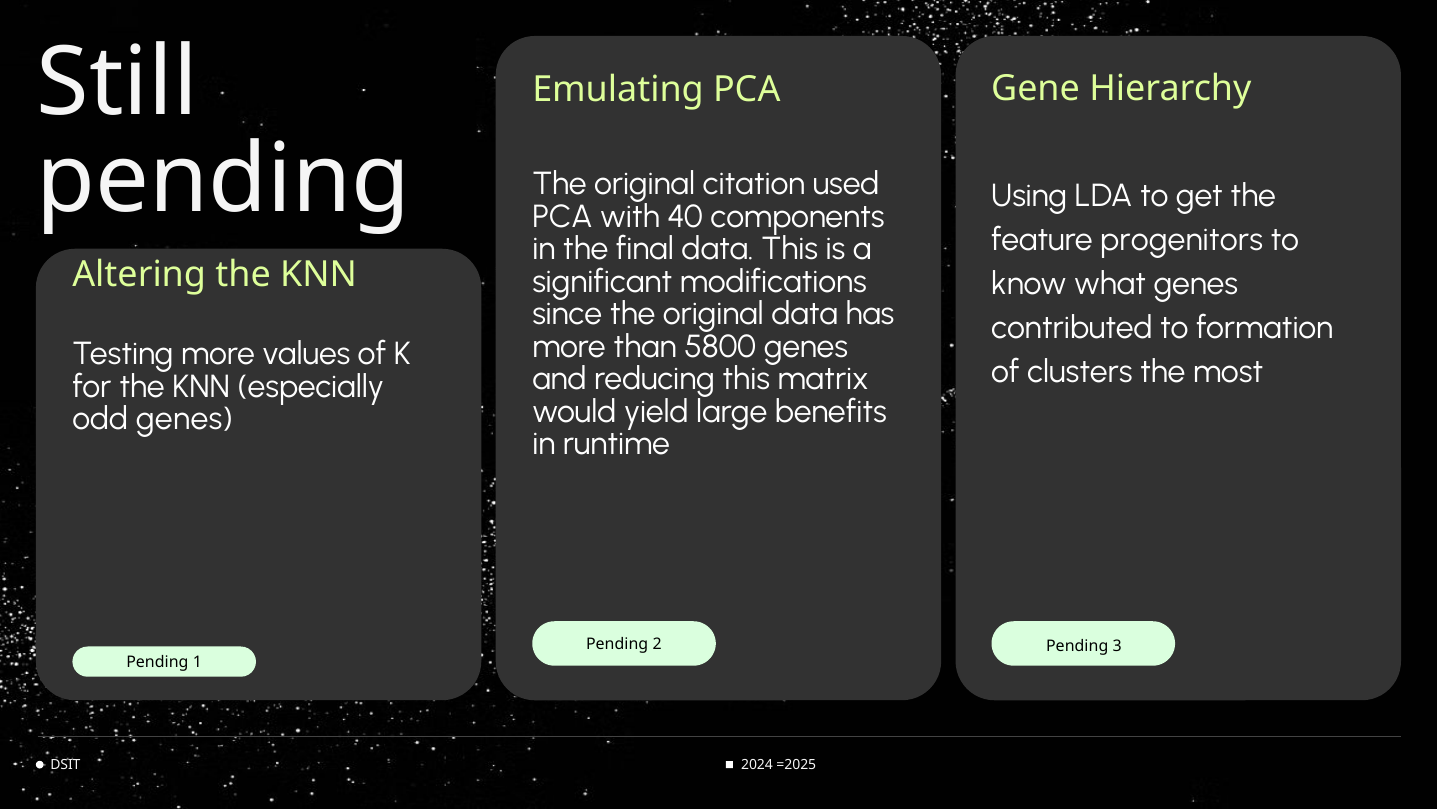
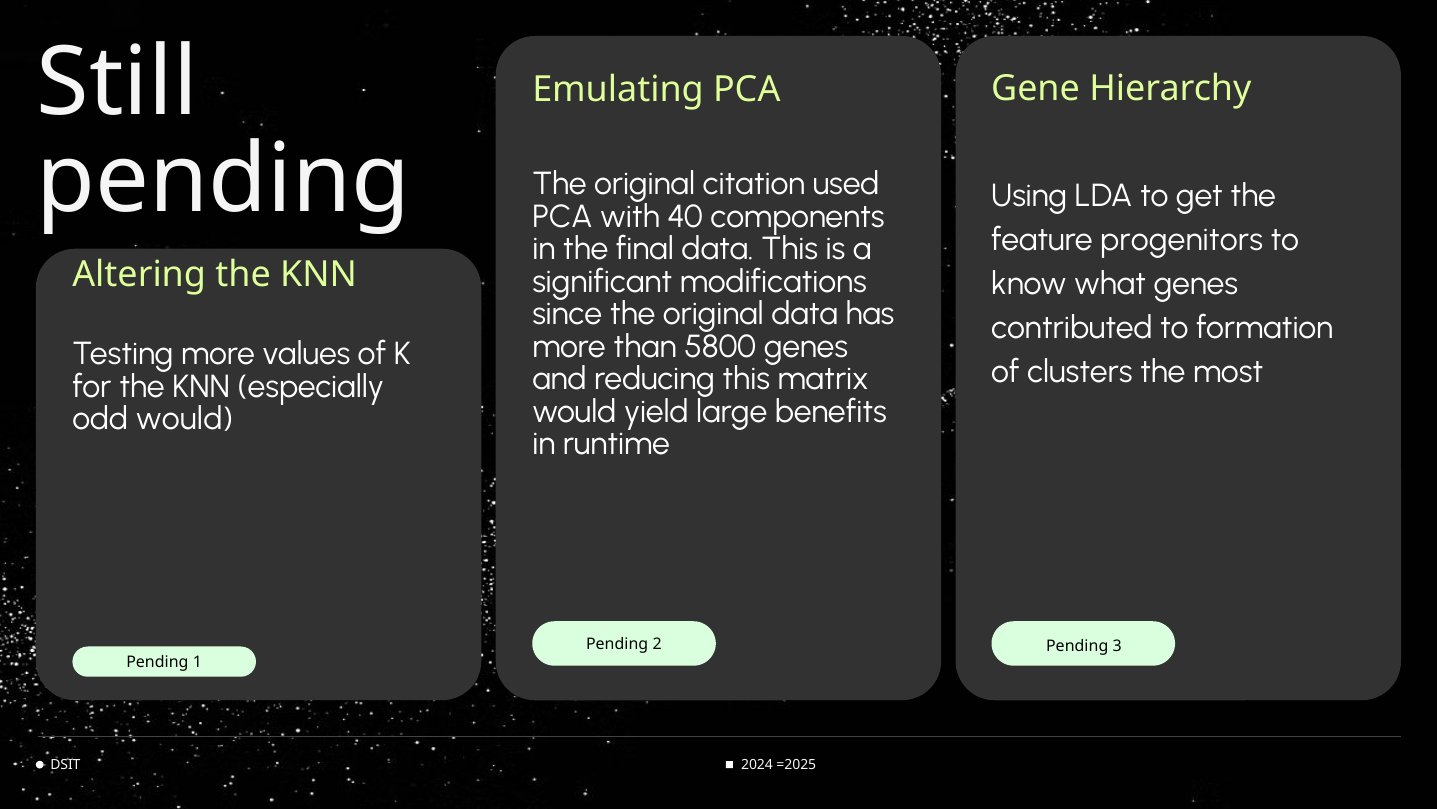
odd genes: genes -> would (184, 419)
